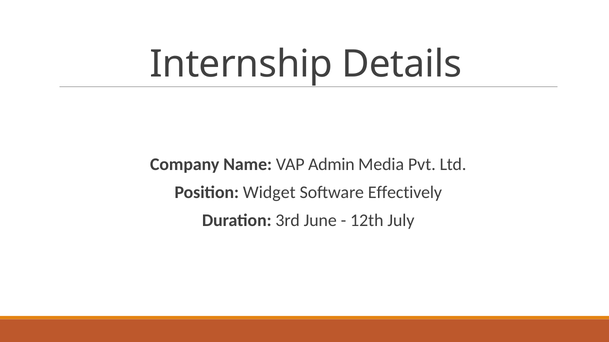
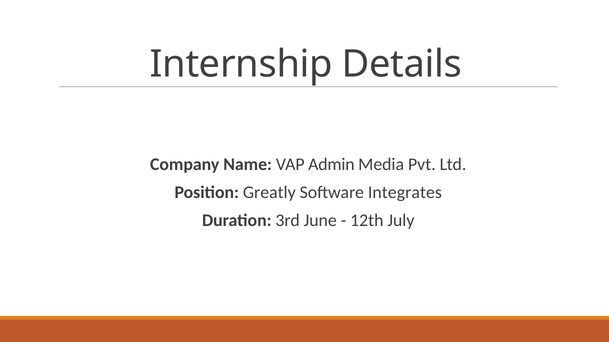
Widget: Widget -> Greatly (269, 192)
Effectively: Effectively -> Integrates (405, 192)
